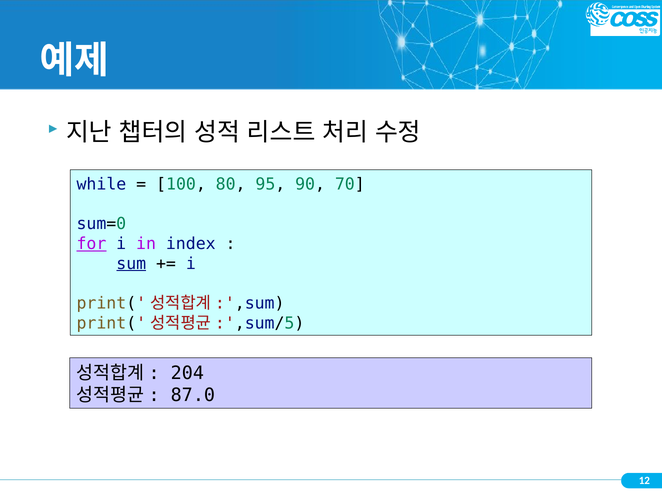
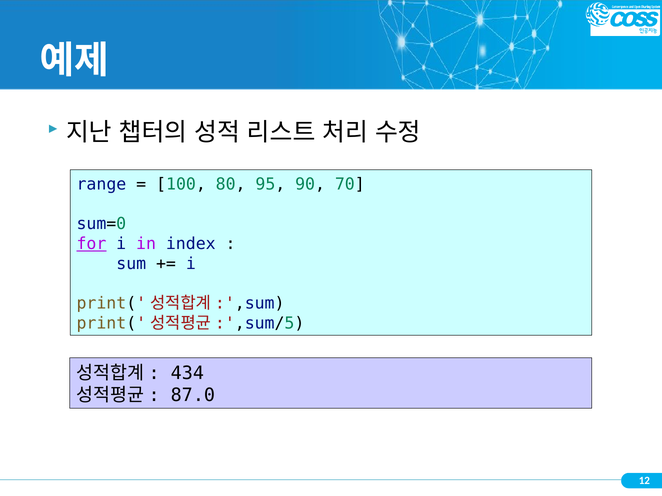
while: while -> range (101, 184)
sum underline: present -> none (131, 264)
204: 204 -> 434 (187, 374)
